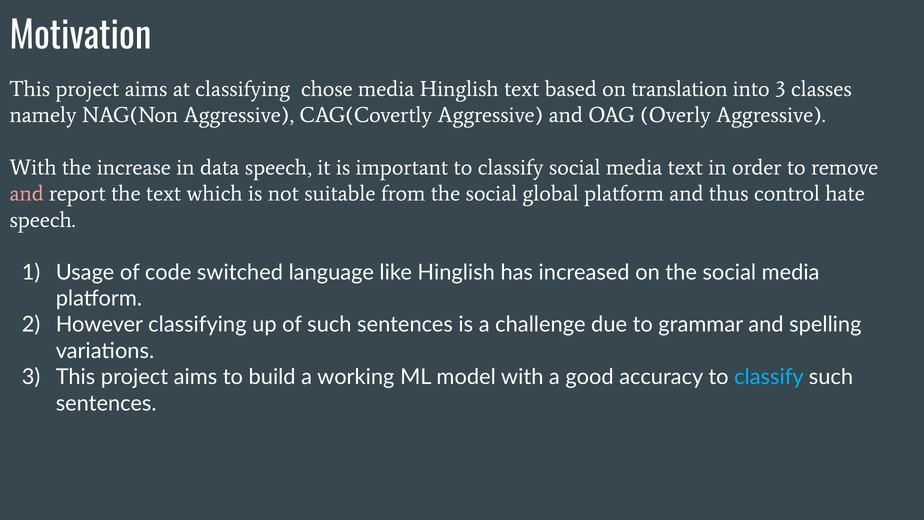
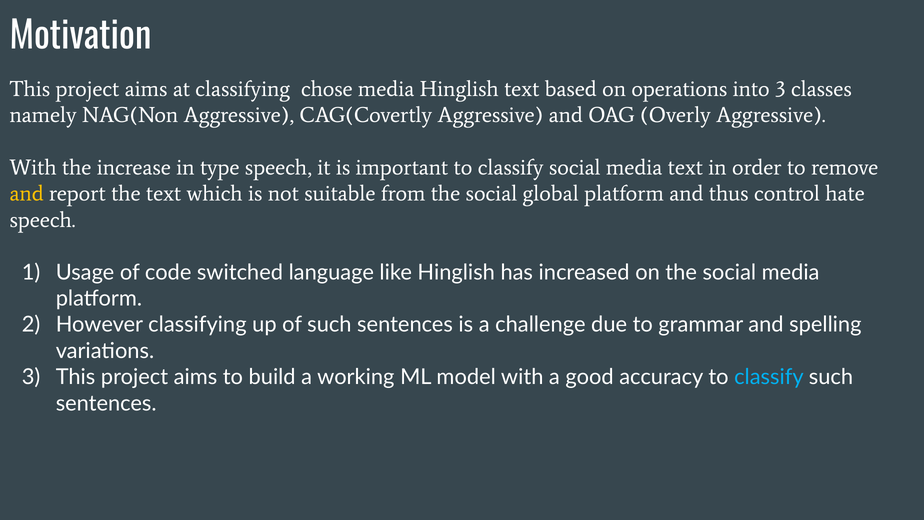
translation: translation -> operations (679, 89)
data: data -> type (220, 167)
and colour: pink -> yellow (27, 194)
